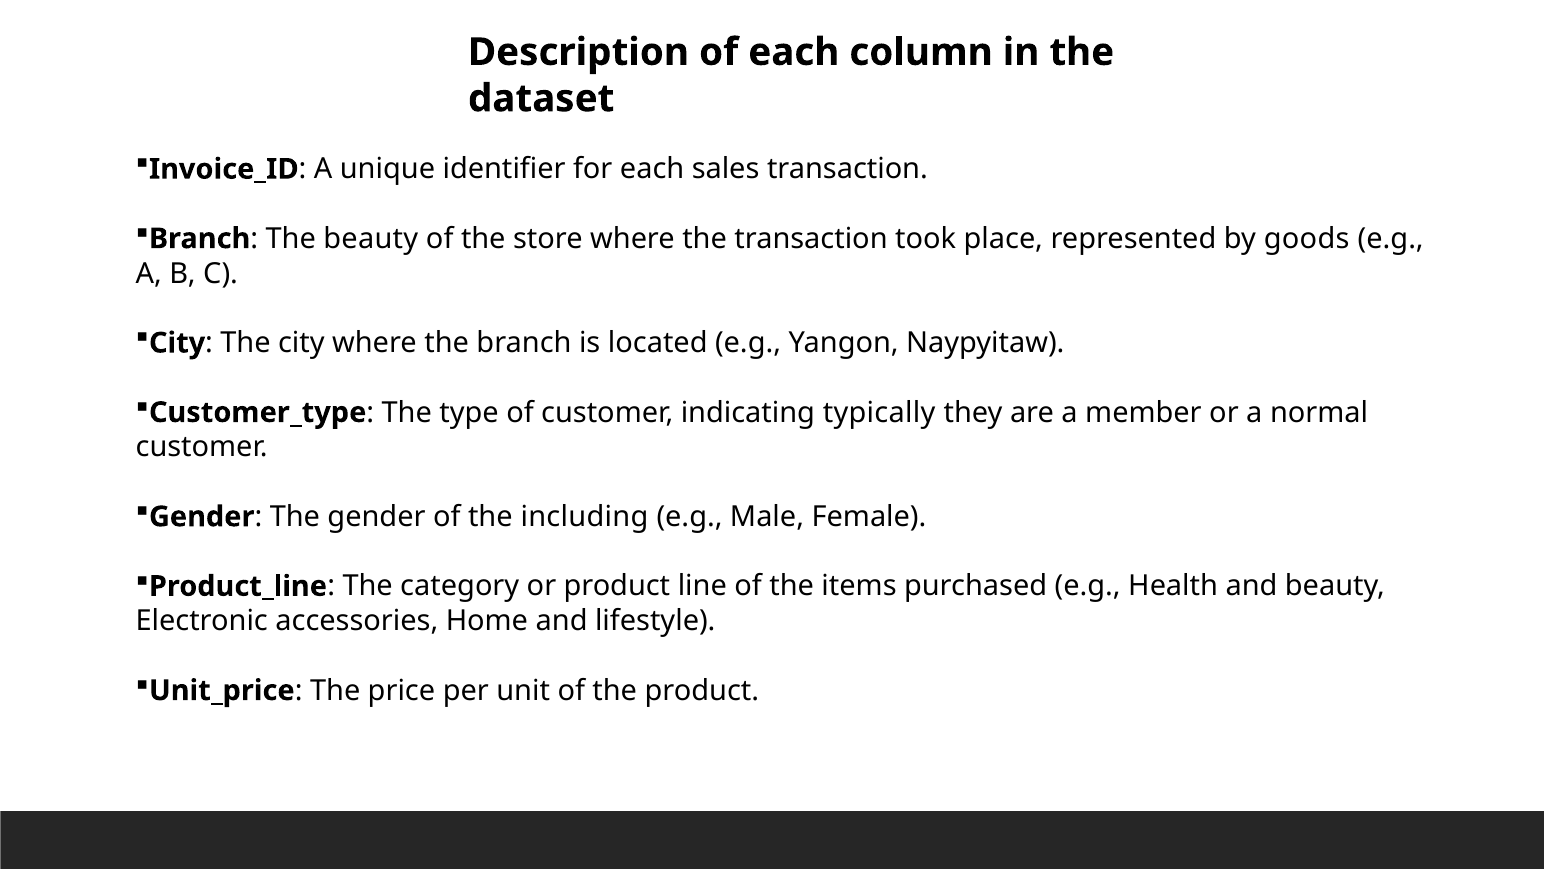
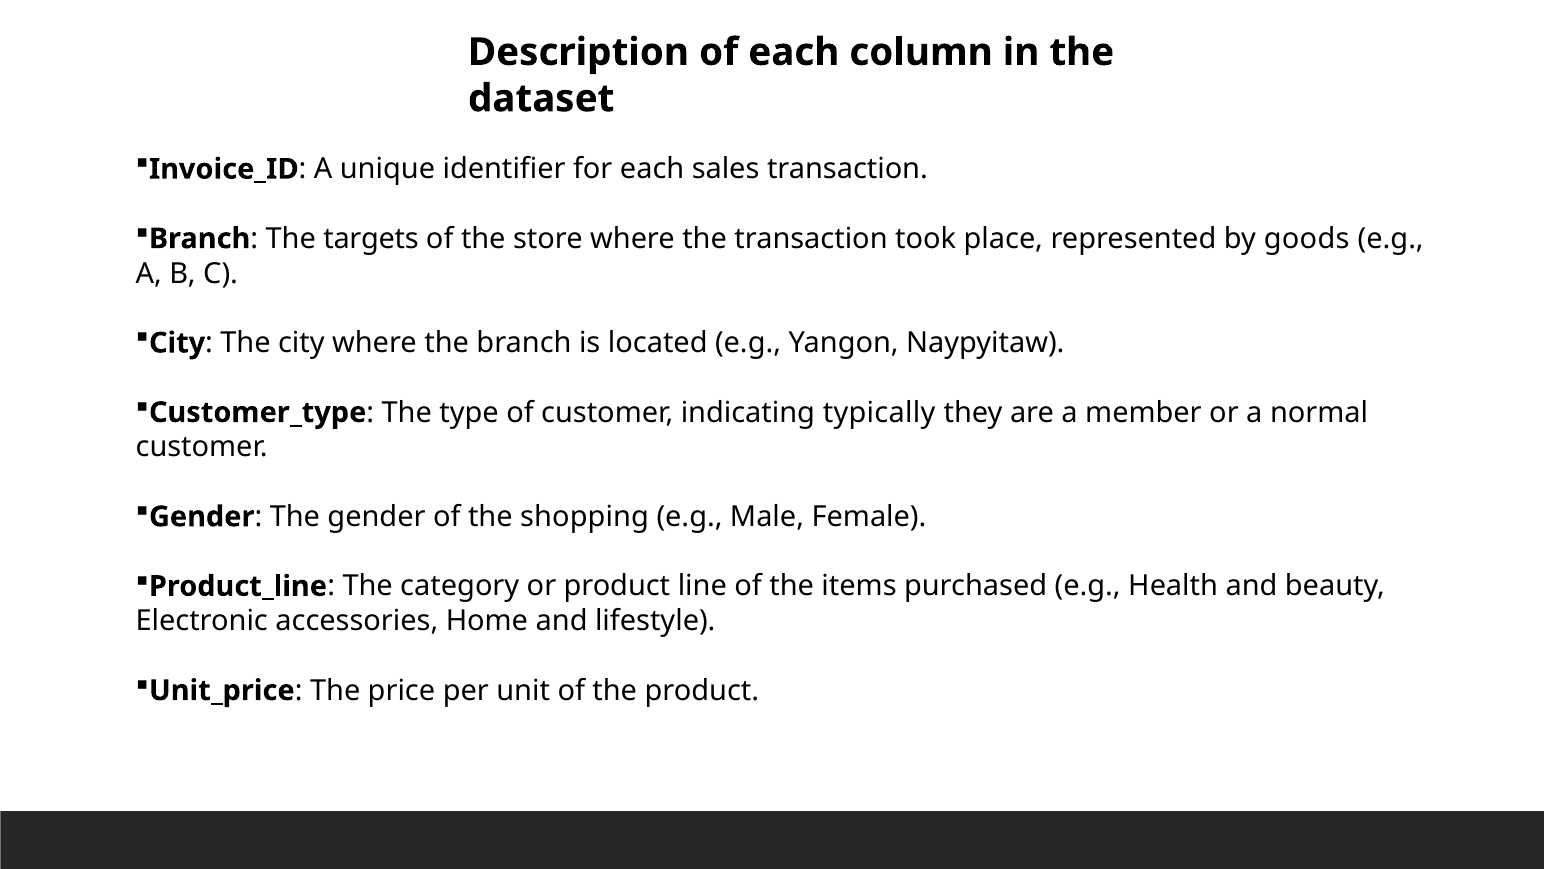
The beauty: beauty -> targets (371, 239)
including: including -> shopping (585, 516)
